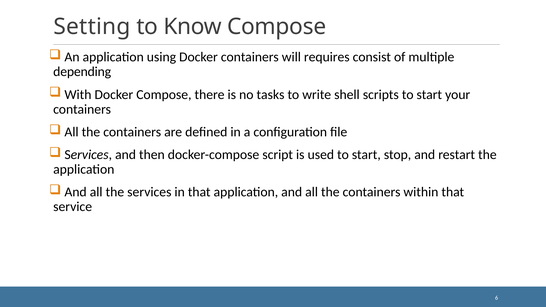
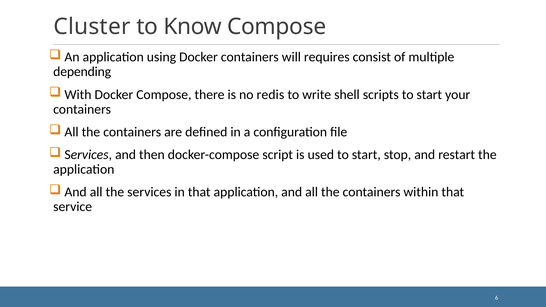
Setting: Setting -> Cluster (92, 27)
tasks: tasks -> redis (270, 95)
